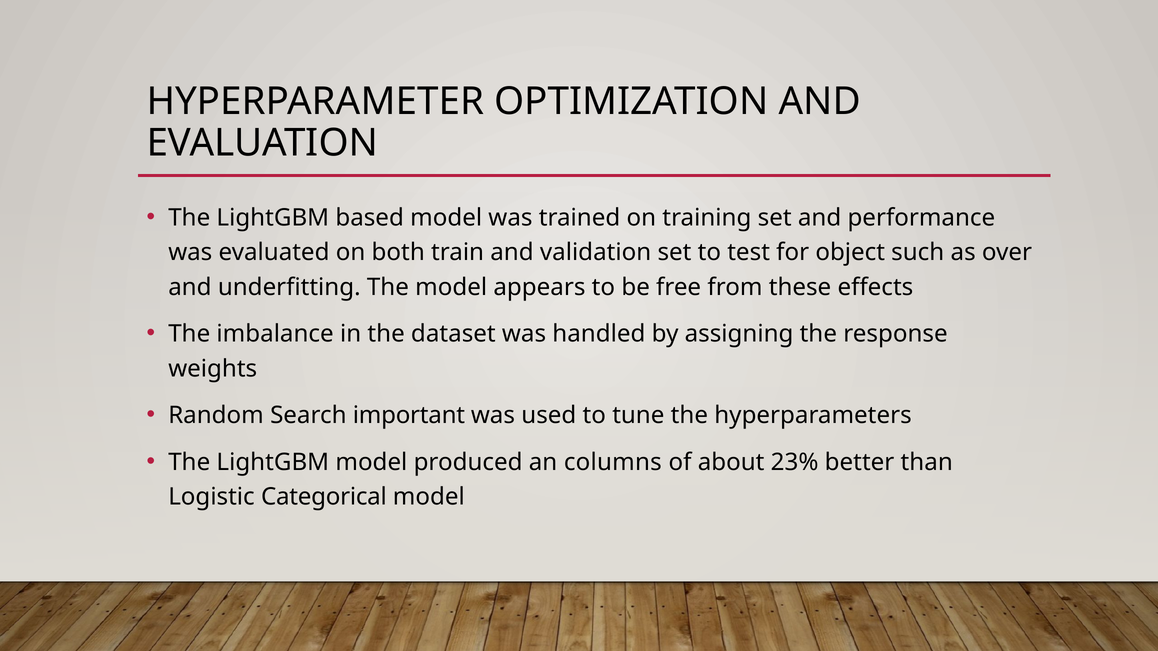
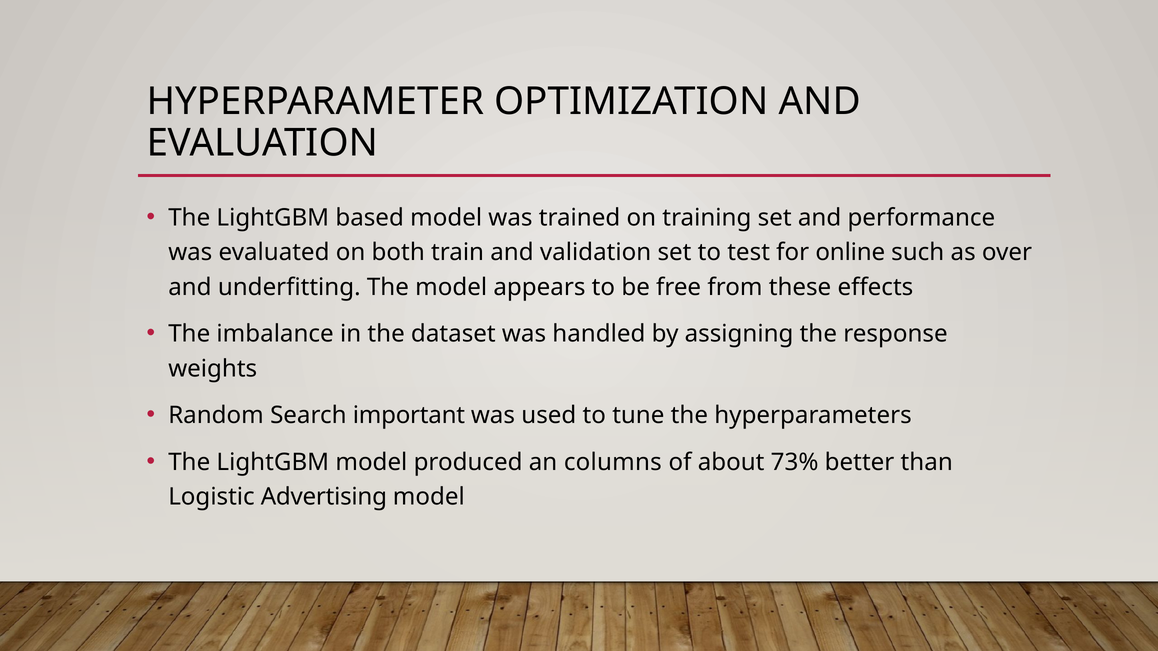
object: object -> online (850, 252)
23%: 23% -> 73% (795, 462)
Categorical: Categorical -> Advertising (324, 497)
